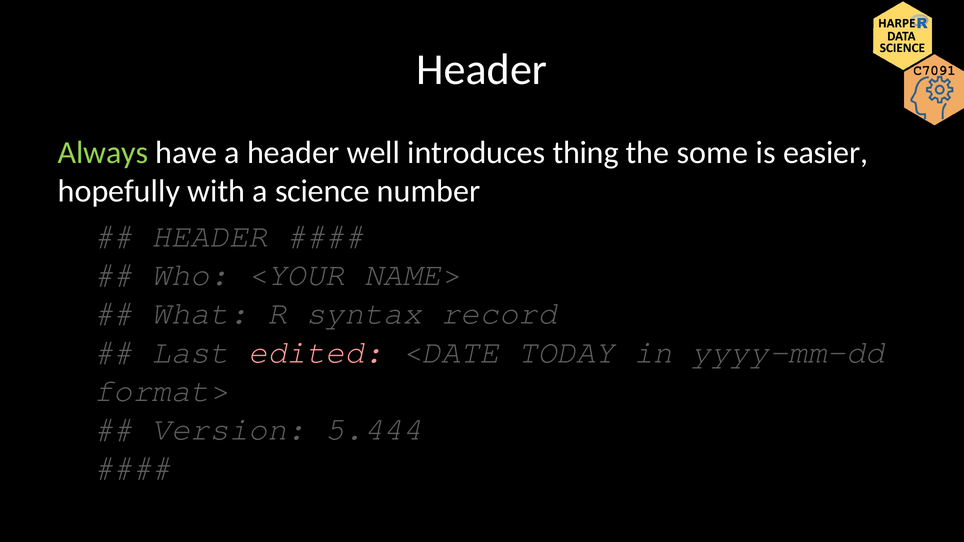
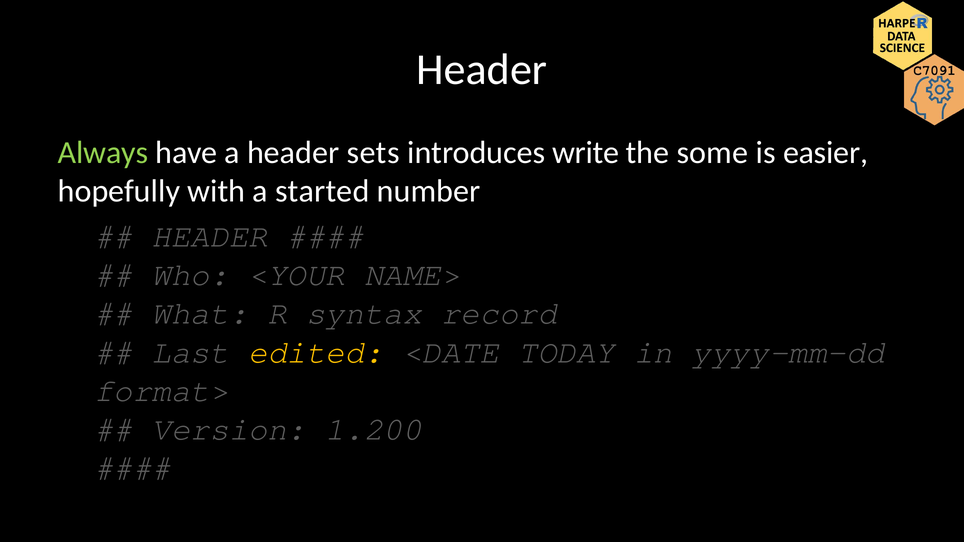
well: well -> sets (373, 153)
thing: thing -> write (586, 153)
science: science -> started (322, 191)
edited colour: pink -> yellow (316, 352)
5.444: 5.444 -> 1.200 (374, 429)
